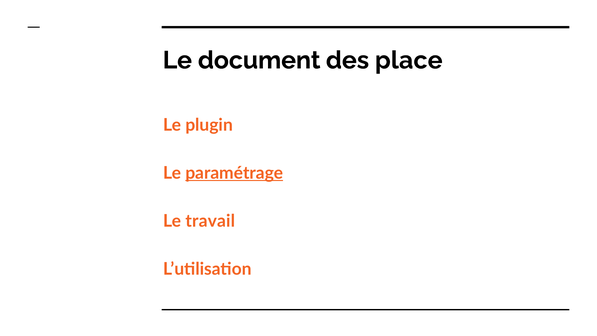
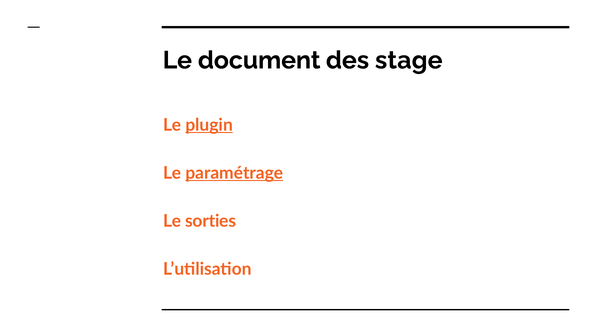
place: place -> stage (409, 60)
plugin underline: none -> present (209, 125)
travail: travail -> sorties (211, 221)
